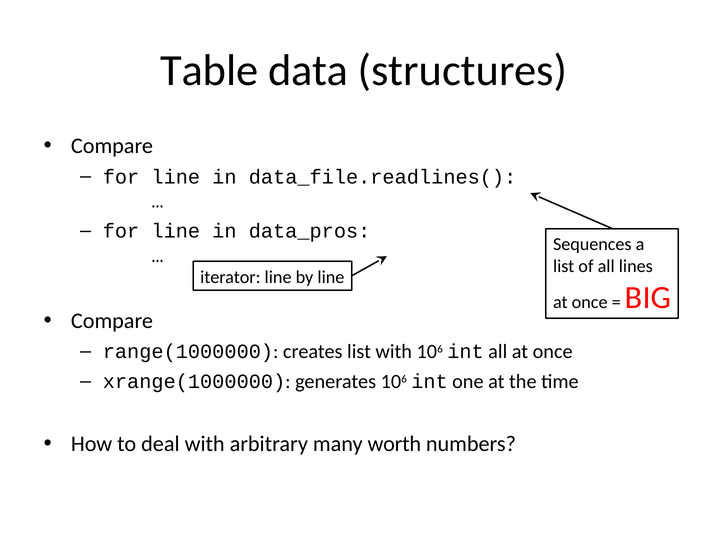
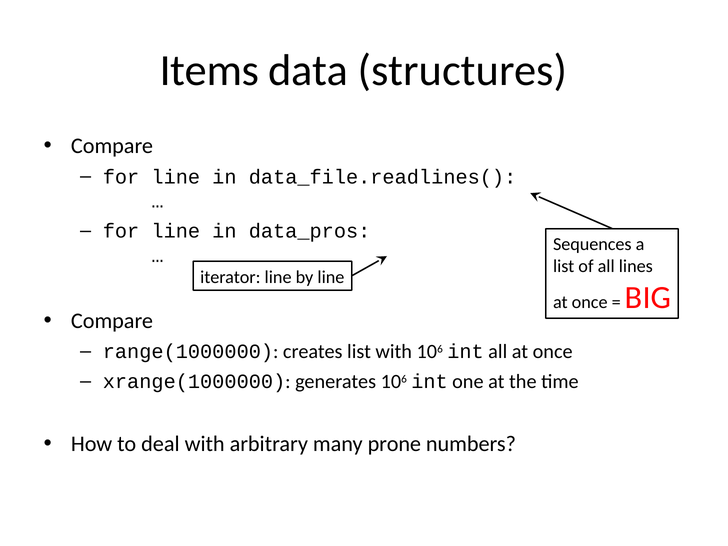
Table: Table -> Items (209, 70)
worth: worth -> prone (394, 444)
